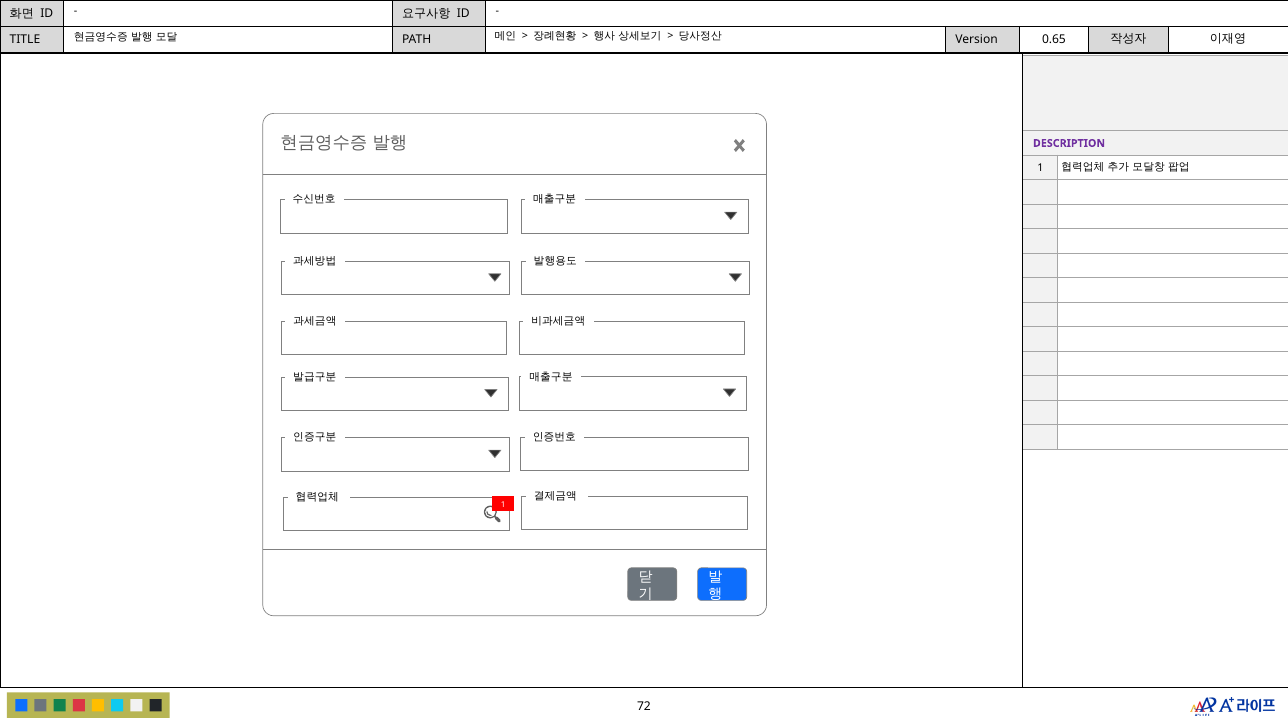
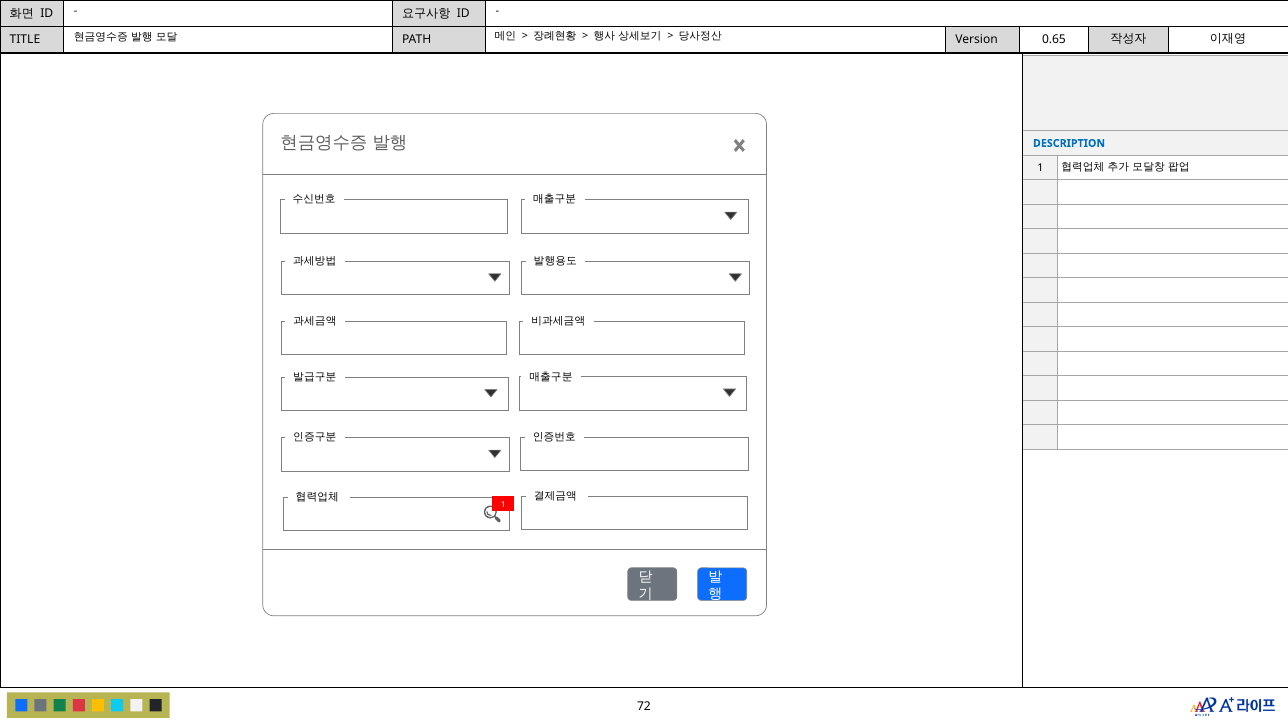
DESCRIPTION colour: purple -> blue (1069, 143)
